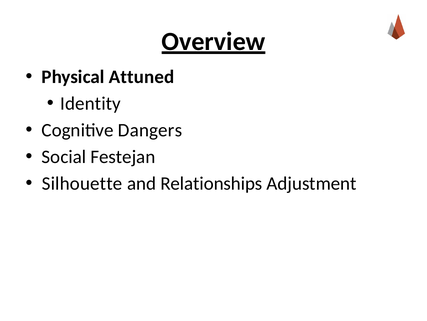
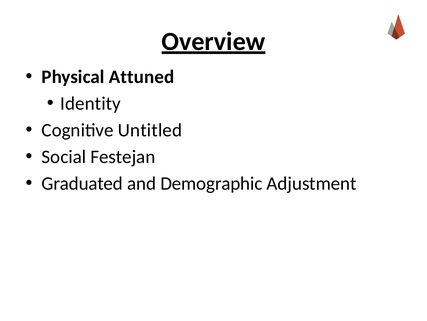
Dangers: Dangers -> Untitled (150, 130)
Silhouette: Silhouette -> Graduated (82, 183)
Relationships: Relationships -> Demographic (211, 183)
